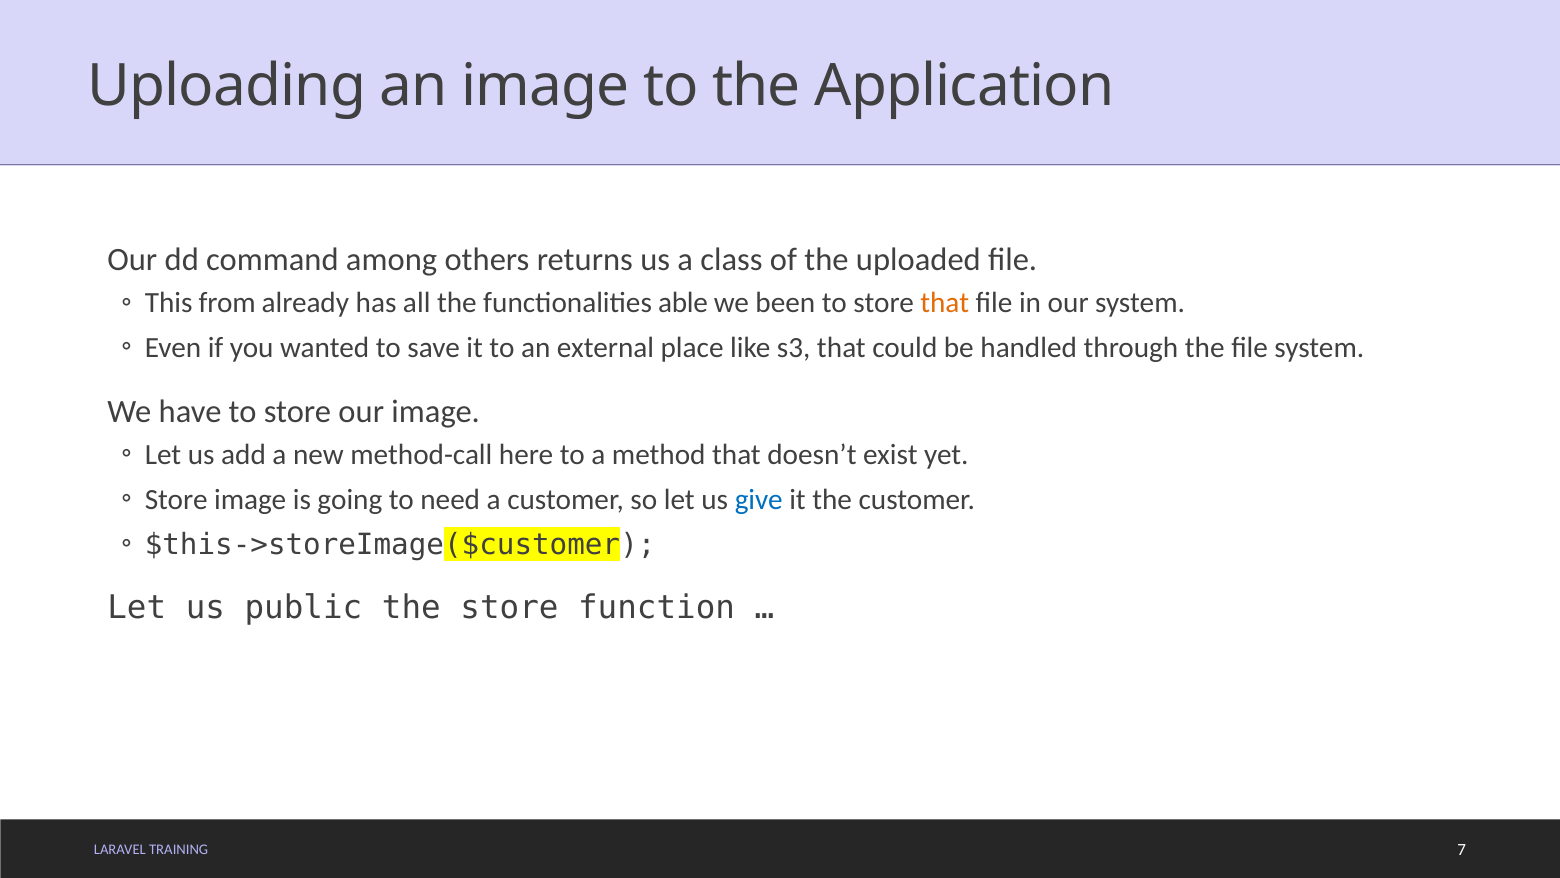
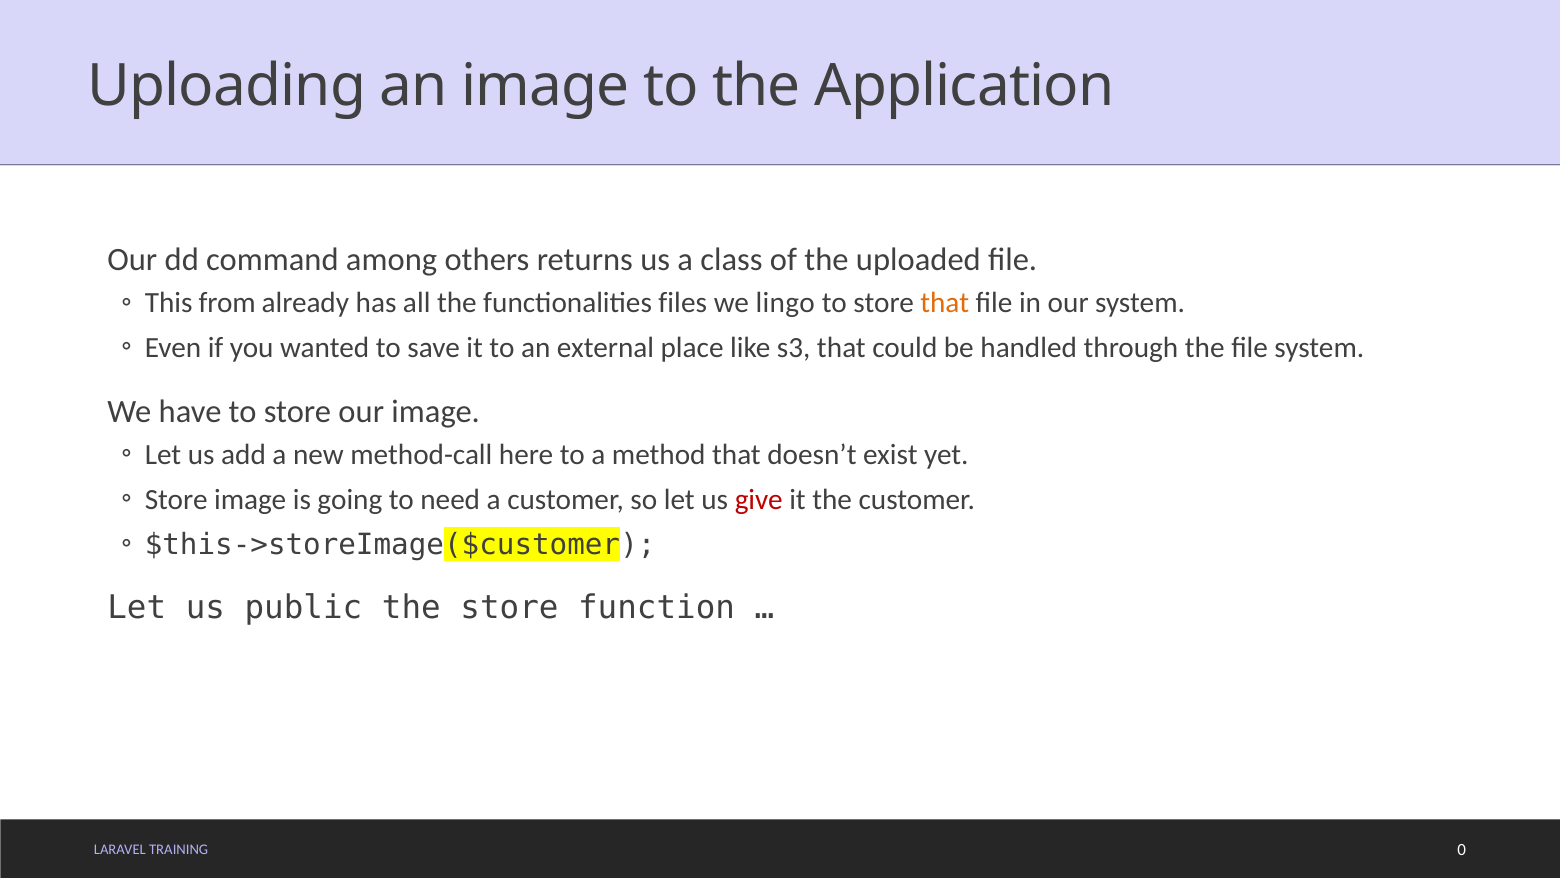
able: able -> files (683, 303)
been: been -> lingo (785, 303)
give colour: blue -> red (759, 499)
7: 7 -> 0 (1462, 849)
